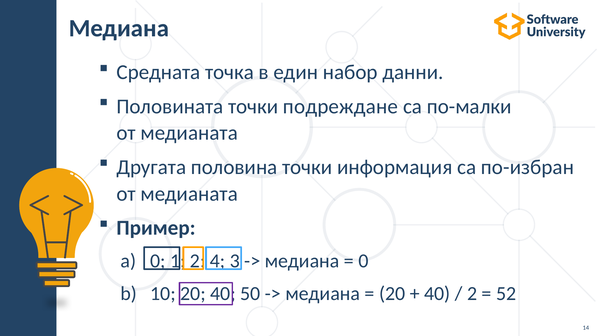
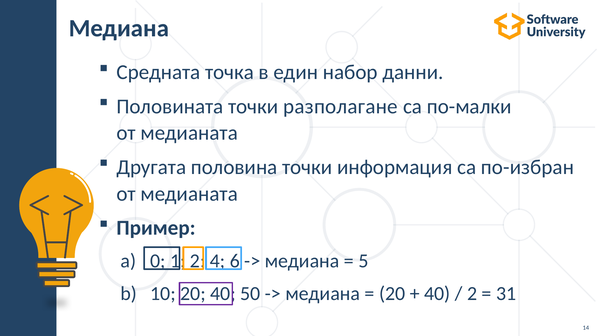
подреждане: подреждане -> разполагане (341, 106)
3: 3 -> 6 (235, 261)
0: 0 -> 5 (363, 261)
52: 52 -> 31 (506, 293)
